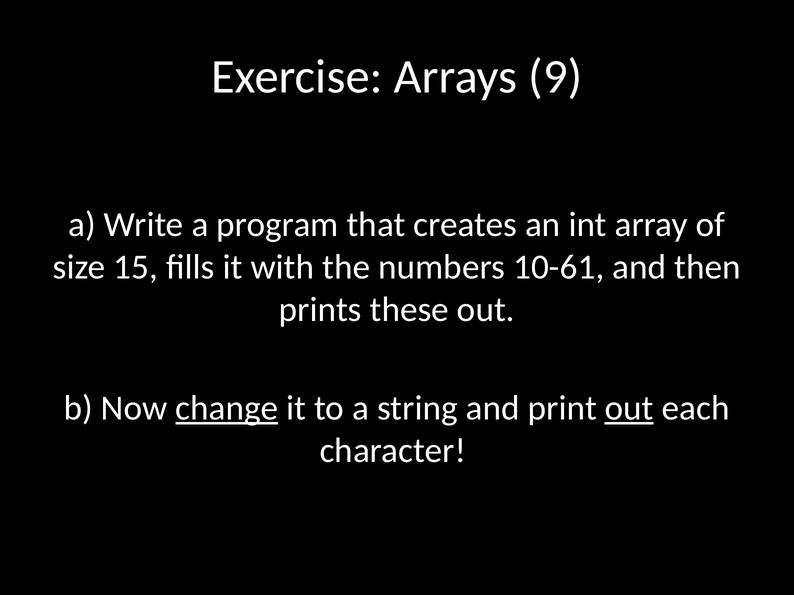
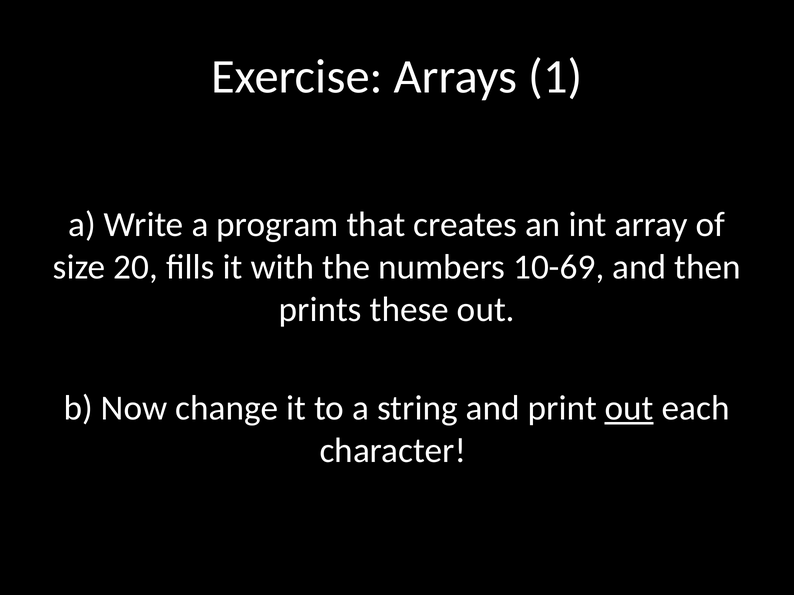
9: 9 -> 1 (555, 77)
15: 15 -> 20 (136, 267)
10-61: 10-61 -> 10-69 (559, 267)
change underline: present -> none (227, 408)
